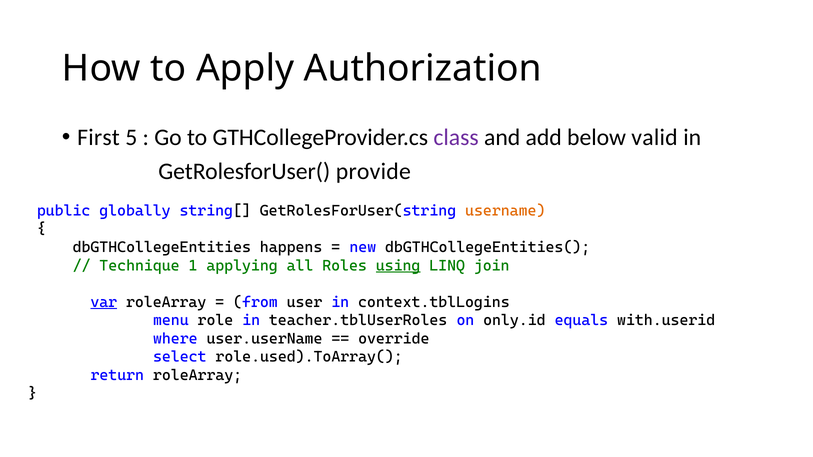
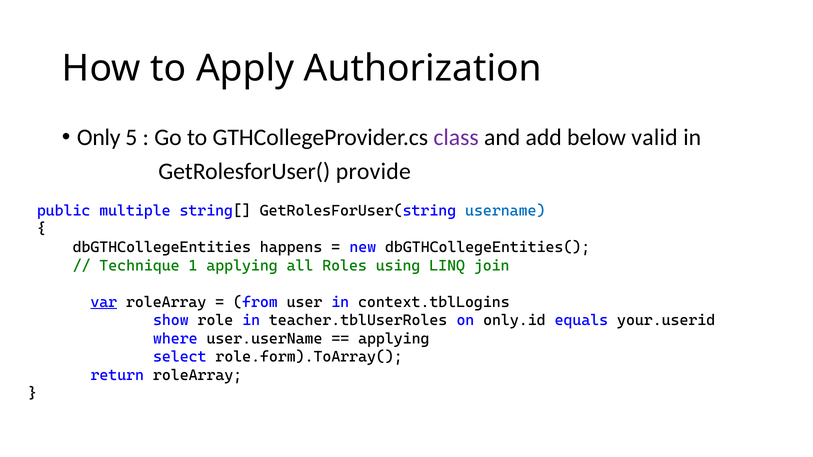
First: First -> Only (99, 137)
globally: globally -> multiple (135, 211)
username colour: orange -> blue (505, 211)
using underline: present -> none (398, 266)
menu: menu -> show (171, 321)
with.userid: with.userid -> your.userid (666, 321)
override: override -> applying (394, 339)
role.used).ToArray(: role.used).ToArray( -> role.form).ToArray( (309, 357)
